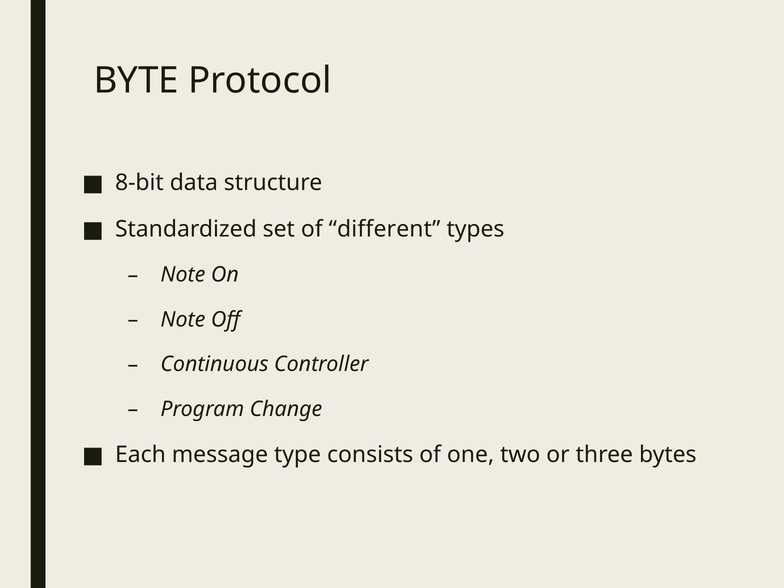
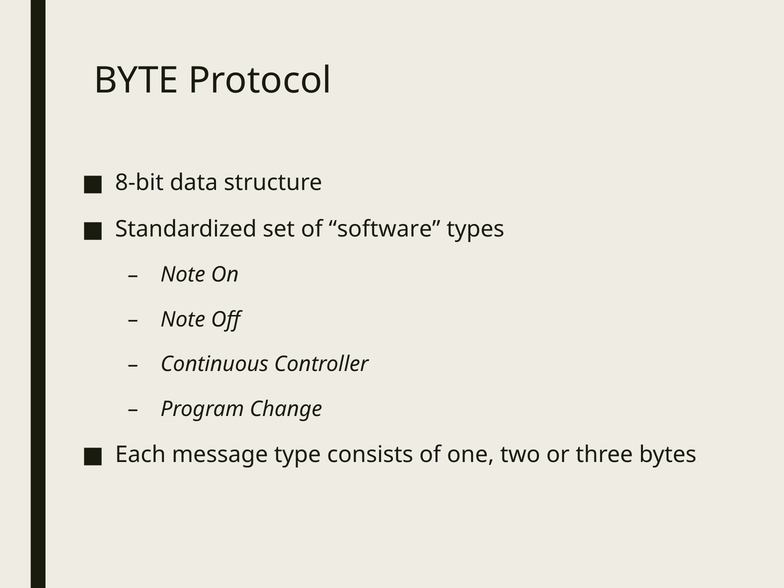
different: different -> software (385, 229)
